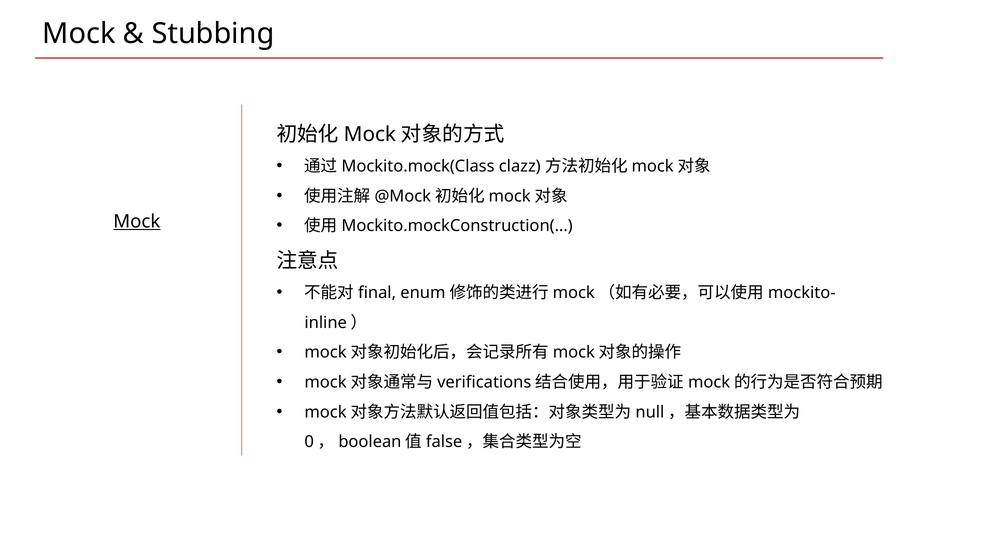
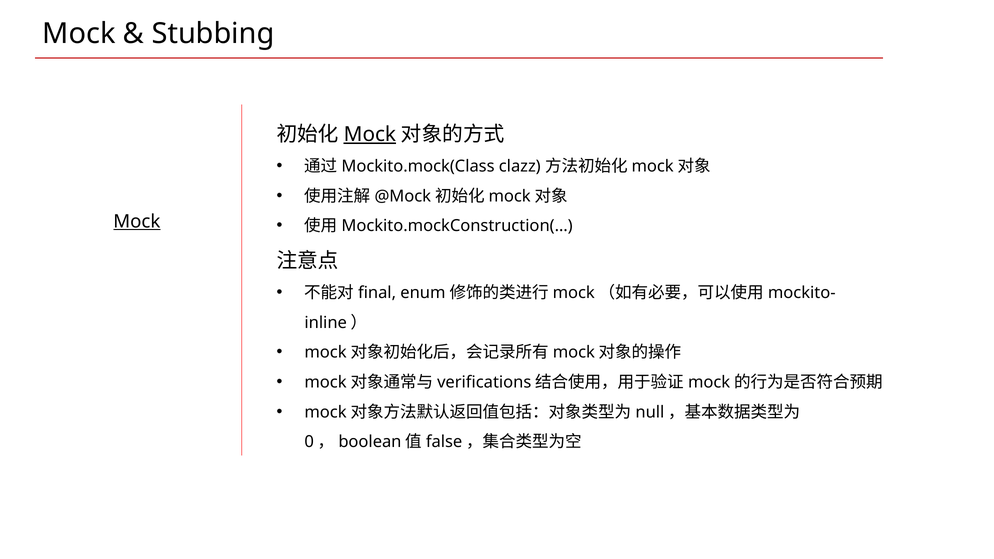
Mock underline: none -> present (370, 134)
